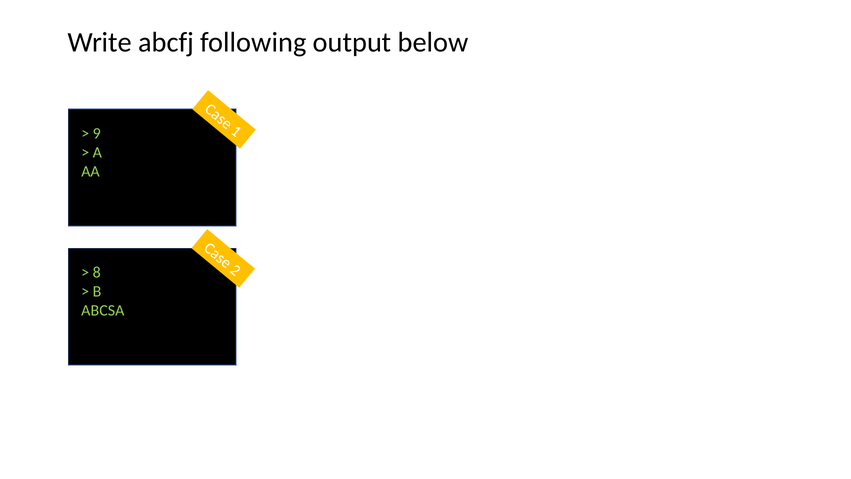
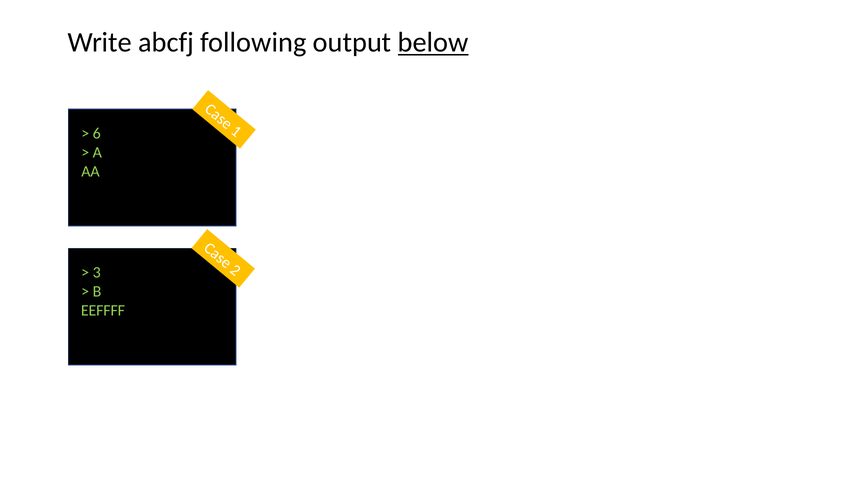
below underline: none -> present (433, 43)
9: 9 -> 6 (97, 133)
8: 8 -> 3 (97, 272)
ABCSA: ABCSA -> EEFFFF (103, 310)
